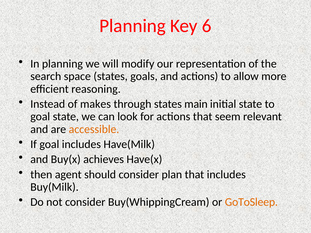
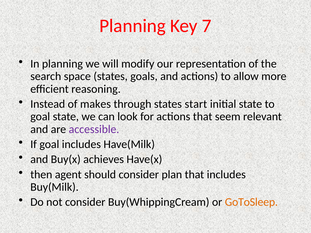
6: 6 -> 7 (207, 26)
main: main -> start (196, 104)
accessible colour: orange -> purple (94, 129)
